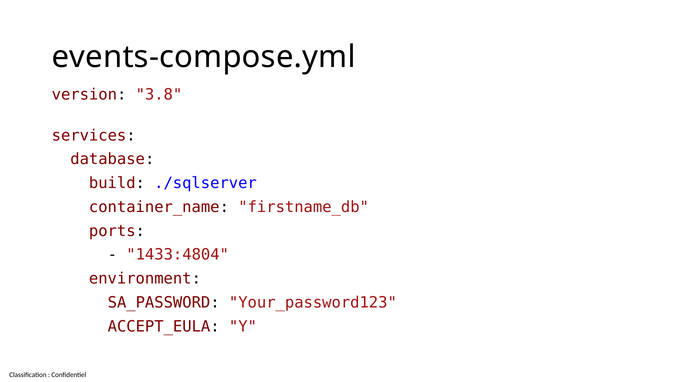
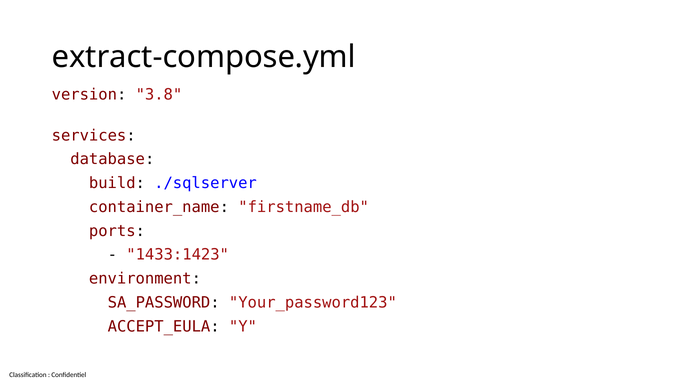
events-compose.yml: events-compose.yml -> extract-compose.yml (204, 57)
1433:4804: 1433:4804 -> 1433:1423 (178, 254)
